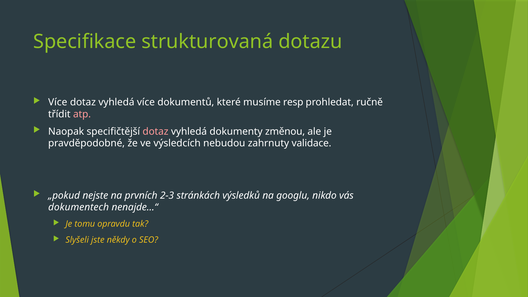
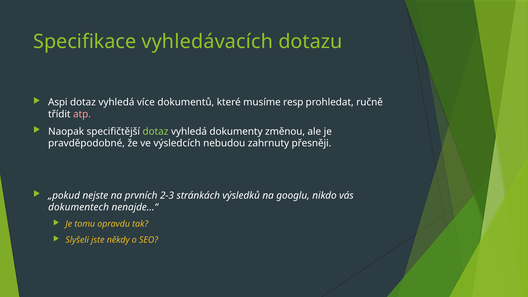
strukturovaná: strukturovaná -> vyhledávacích (207, 42)
Více: Více -> Aspi (58, 102)
dotaz colour: pink -> light green (156, 131)
validace: validace -> přesněji (311, 143)
